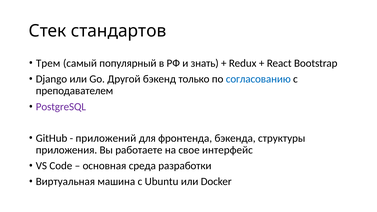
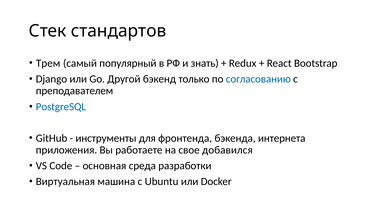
PostgreSQL colour: purple -> blue (61, 107)
приложений: приложений -> инструменты (106, 138)
структуры: структуры -> интернета (282, 138)
интерфейс: интерфейс -> добавился (227, 150)
